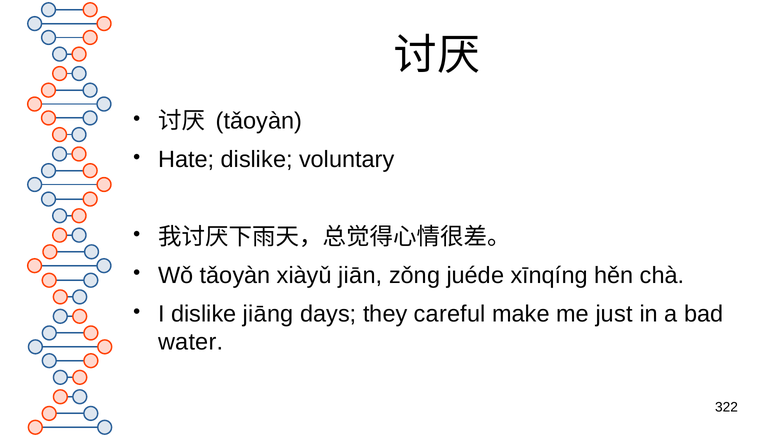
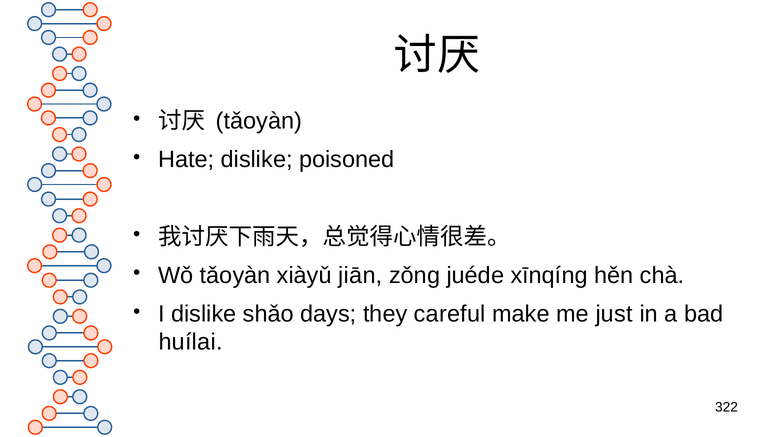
voluntary: voluntary -> poisoned (347, 160)
jiāng: jiāng -> shǎo (268, 314)
water: water -> huílai (191, 342)
